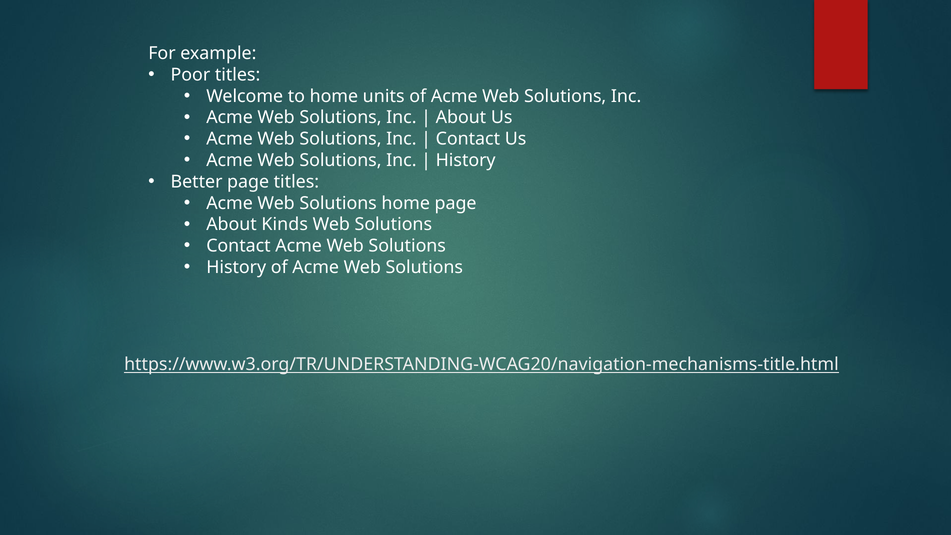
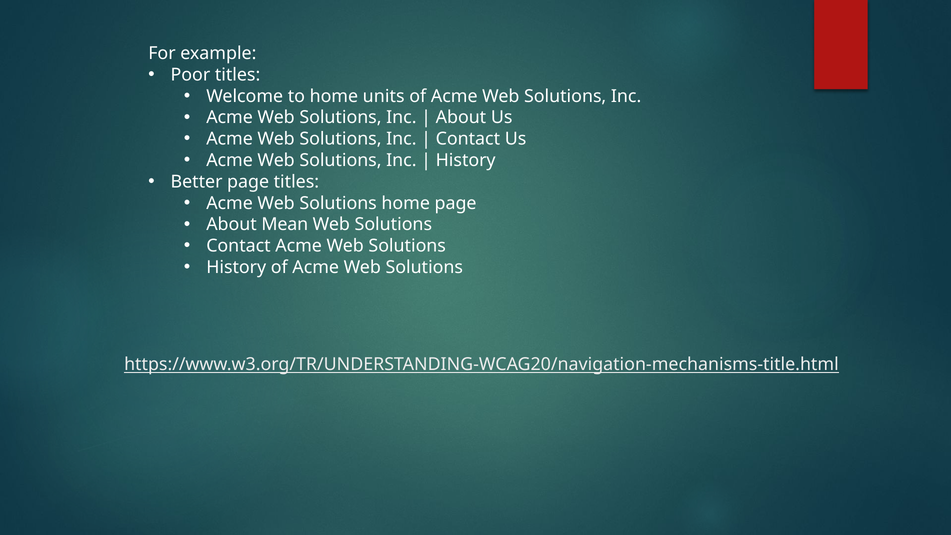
Kinds: Kinds -> Mean (285, 225)
